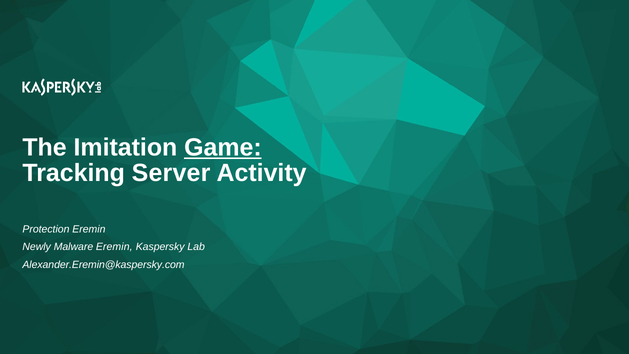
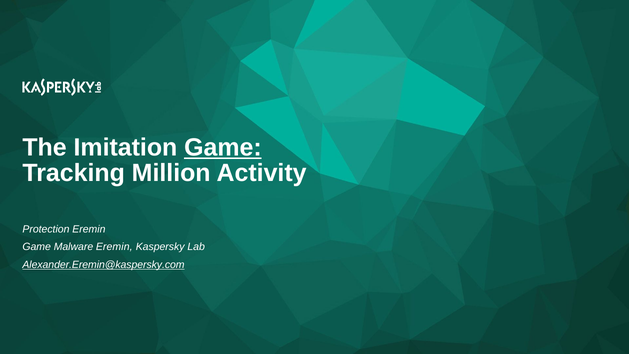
Server: Server -> Million (171, 173)
Newly: Newly -> Game (37, 247)
Alexander.Eremin@kaspersky.com underline: none -> present (104, 265)
